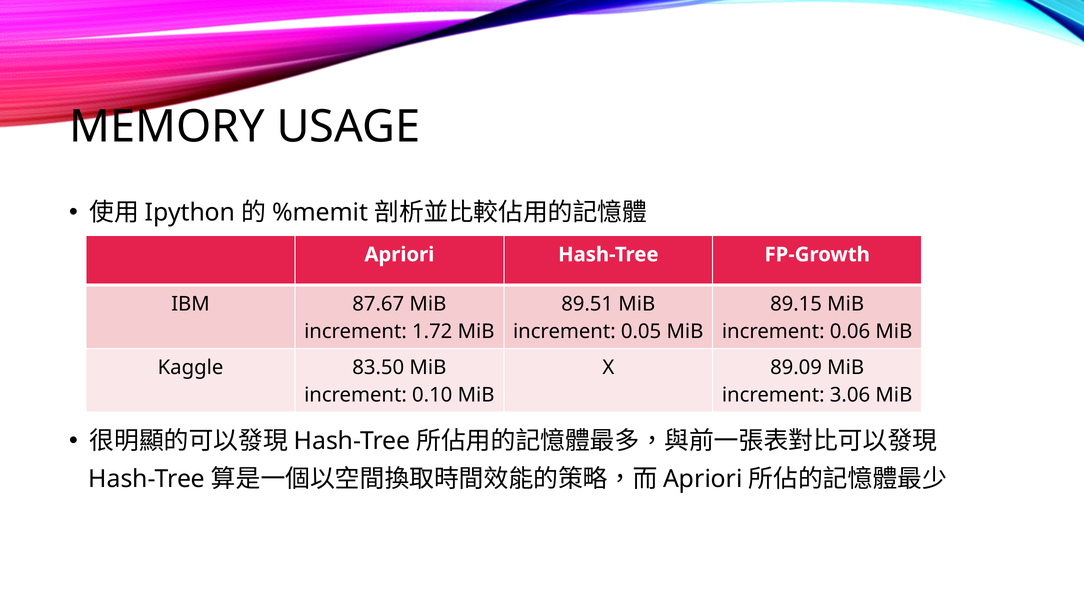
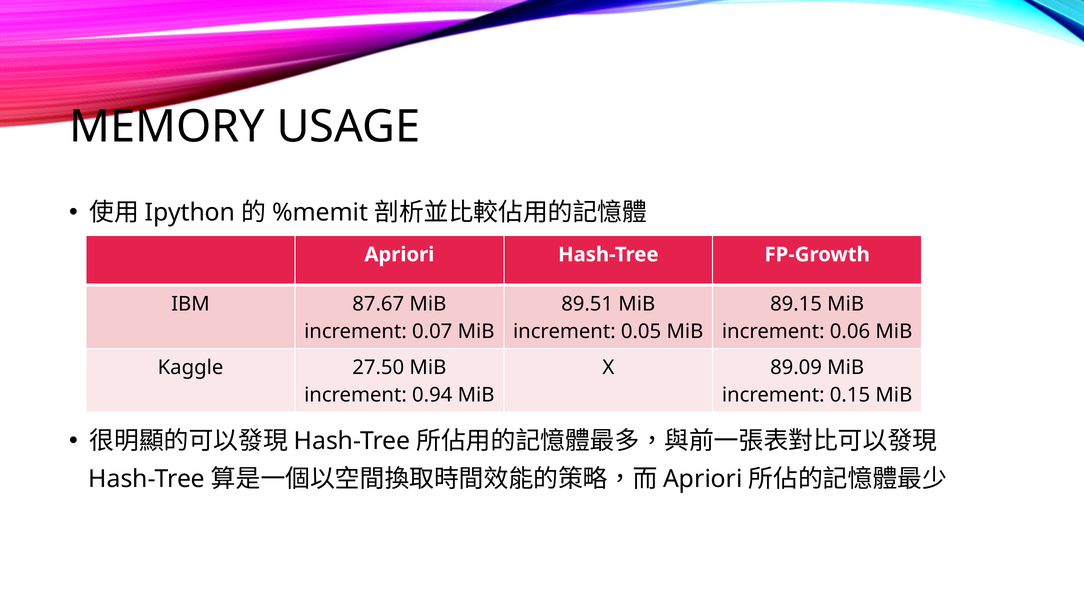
1.72: 1.72 -> 0.07 (432, 331)
83.50: 83.50 -> 27.50 (378, 367)
0.10: 0.10 -> 0.94 (432, 395)
3.06: 3.06 -> 0.15 (850, 395)
